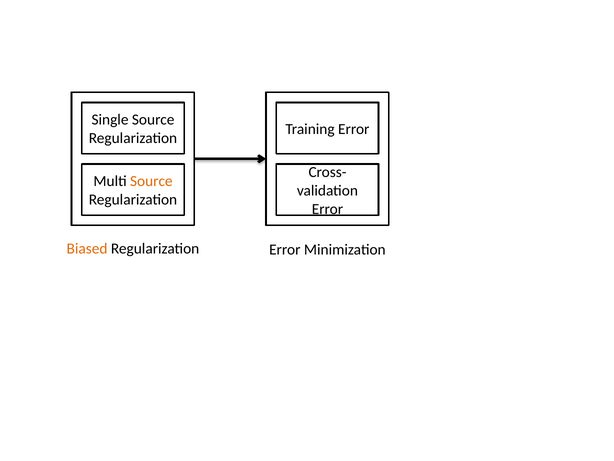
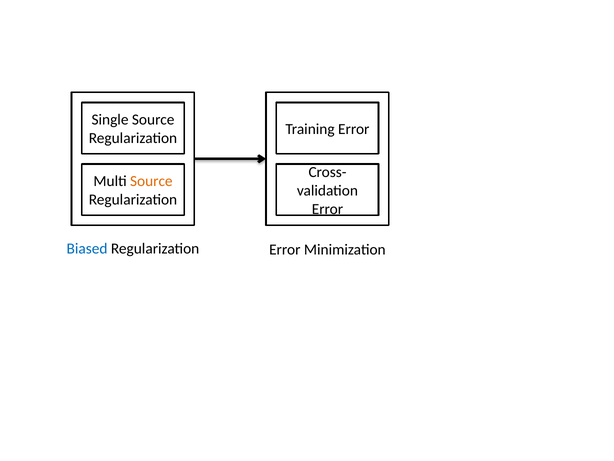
Biased colour: orange -> blue (87, 249)
